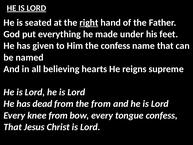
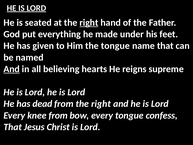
the confess: confess -> tongue (115, 46)
And underline: none -> present (12, 69)
from the from: from -> right (101, 104)
